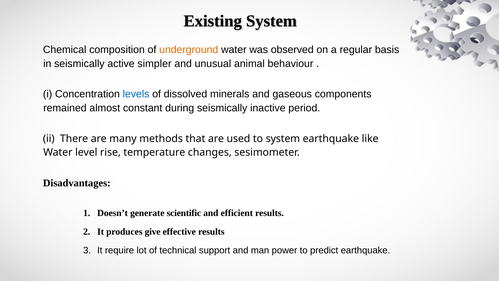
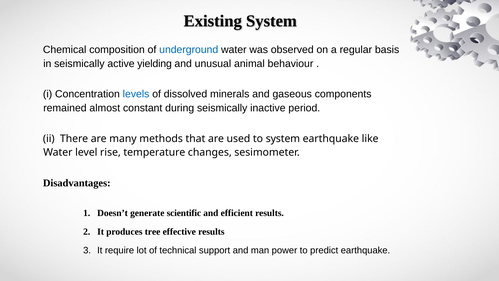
underground colour: orange -> blue (189, 50)
simpler: simpler -> yielding (155, 64)
give: give -> tree (153, 231)
